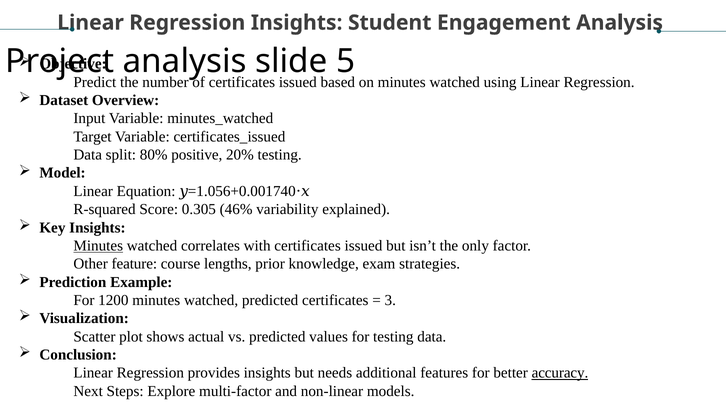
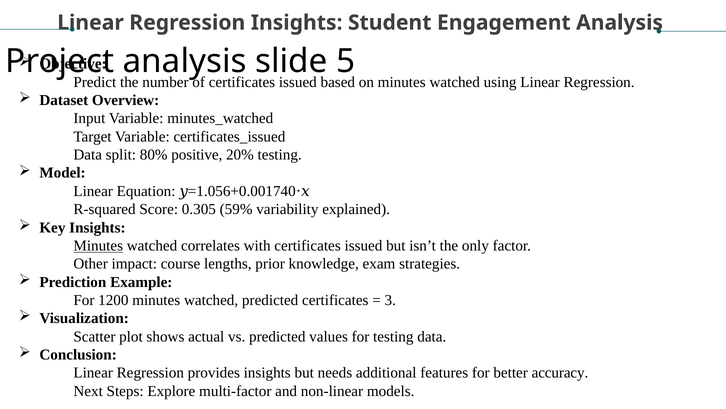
46%: 46% -> 59% (236, 209)
feature: feature -> impact (134, 263)
accuracy underline: present -> none (560, 372)
